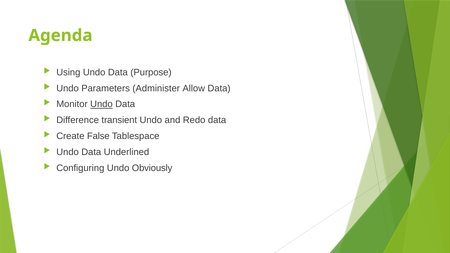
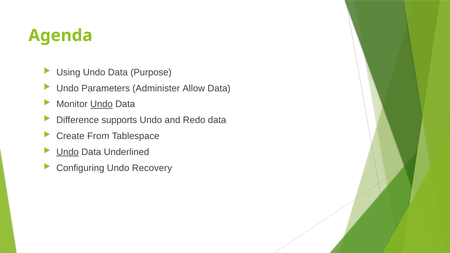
transient: transient -> supports (119, 120)
False: False -> From (98, 136)
Undo underline: none -> present (68, 152)
Obviously: Obviously -> Recovery (152, 168)
